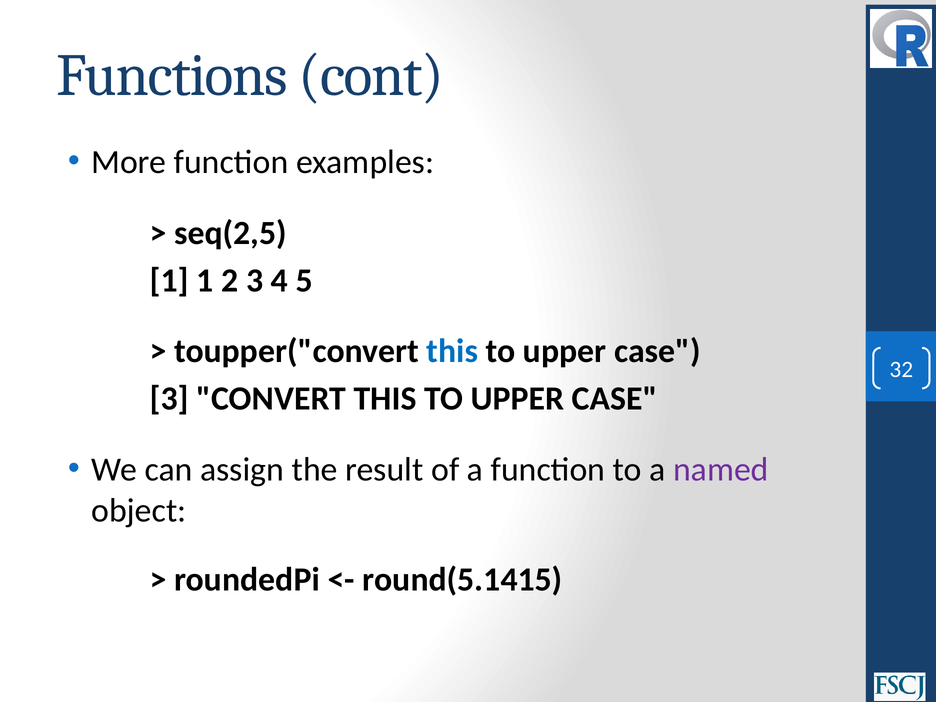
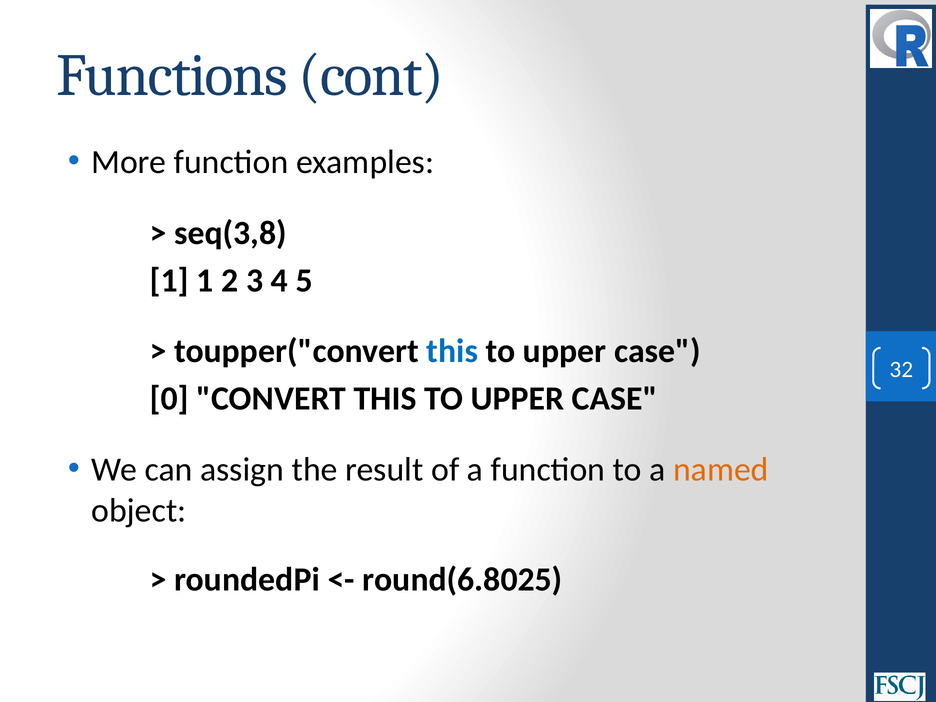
seq(2,5: seq(2,5 -> seq(3,8 (230, 233)
3: 3 -> 0 (169, 399)
named colour: purple -> orange (721, 470)
round(5.1415: round(5.1415 -> round(6.8025 (462, 580)
